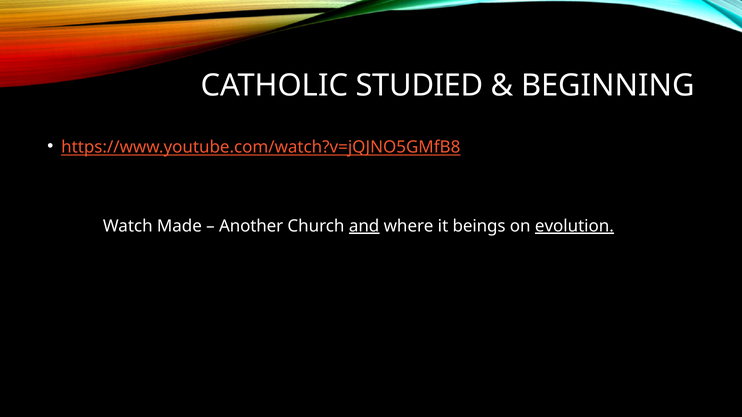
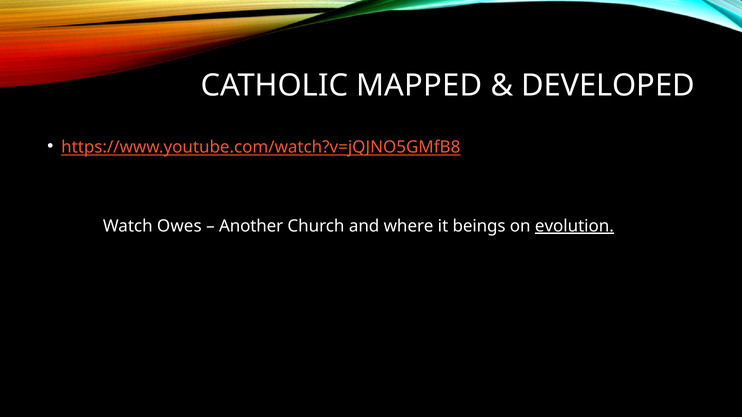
STUDIED: STUDIED -> MAPPED (419, 86)
BEGINNING: BEGINNING -> DEVELOPED (608, 86)
Made: Made -> Owes (179, 226)
and underline: present -> none (364, 226)
